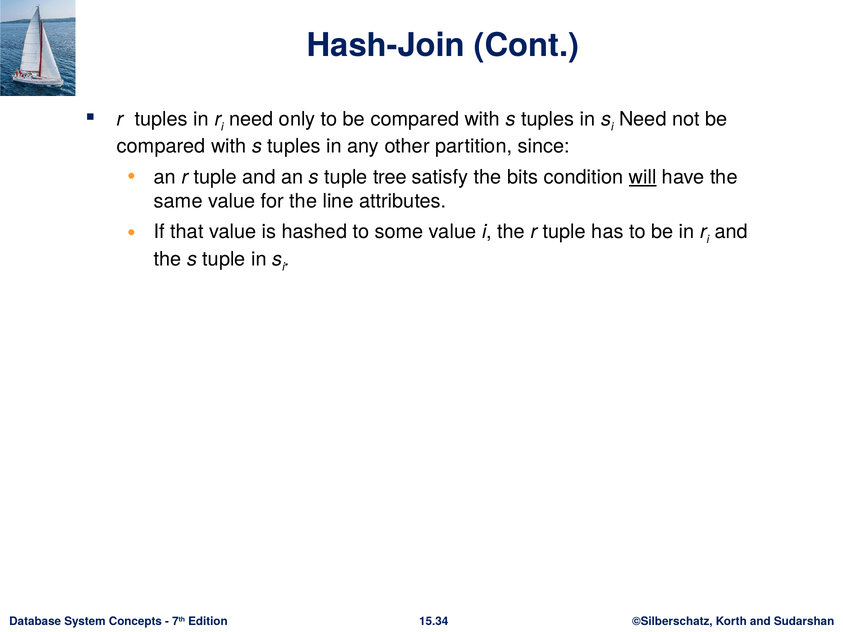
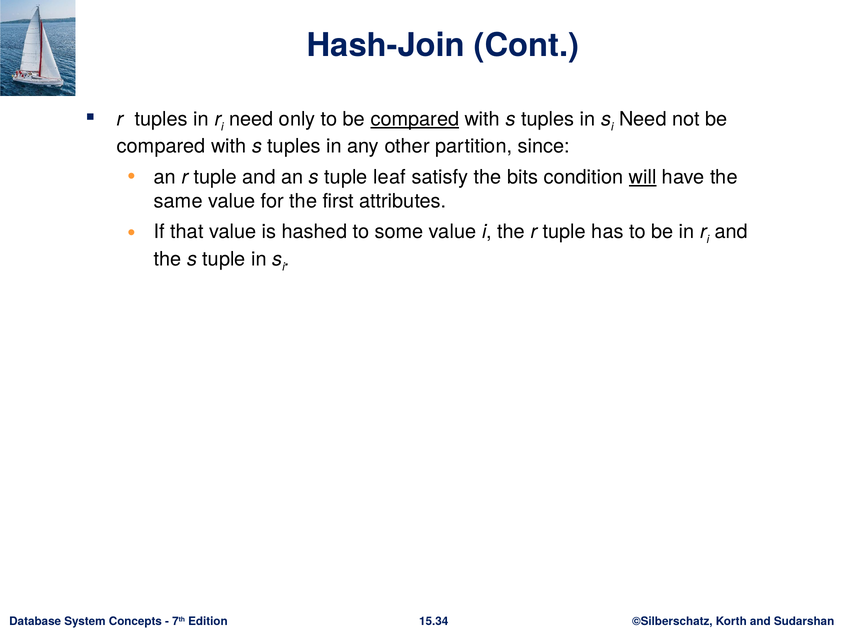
compared underline: none -> present (415, 119)
tree: tree -> leaf (390, 177)
line: line -> first (338, 201)
